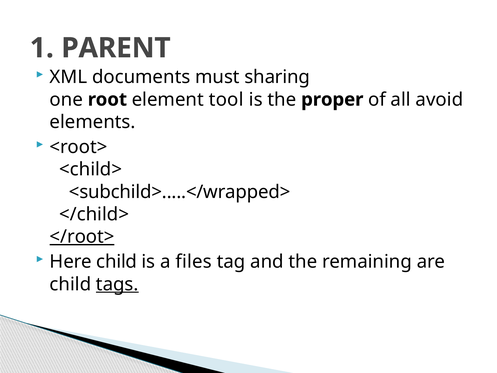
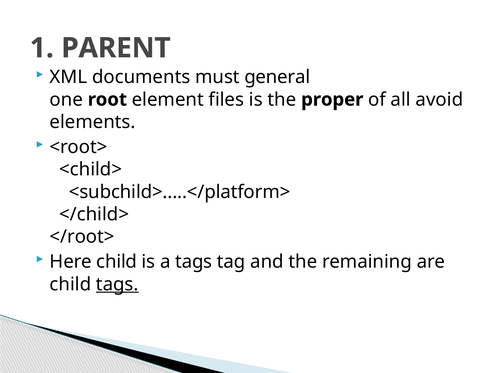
sharing: sharing -> general (277, 77)
tool: tool -> files (226, 99)
<subchild>.....</wrapped>: <subchild>.....</wrapped> -> <subchild>.....</platform> (180, 192)
</root> underline: present -> none (82, 237)
a files: files -> tags (194, 262)
